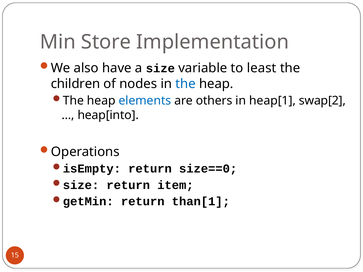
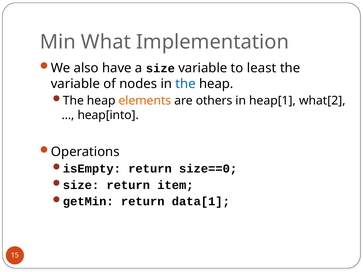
Store: Store -> What (106, 42)
children: children -> variable (75, 84)
elements colour: blue -> orange (145, 101)
swap[2: swap[2 -> what[2 (322, 101)
than[1: than[1 -> data[1 (201, 202)
